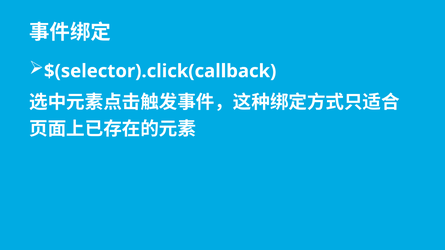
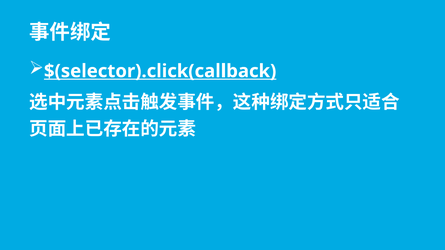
$(selector).click(callback underline: none -> present (160, 71)
